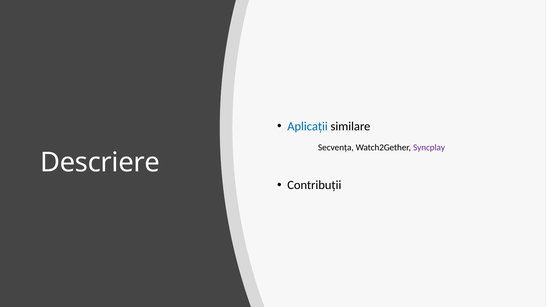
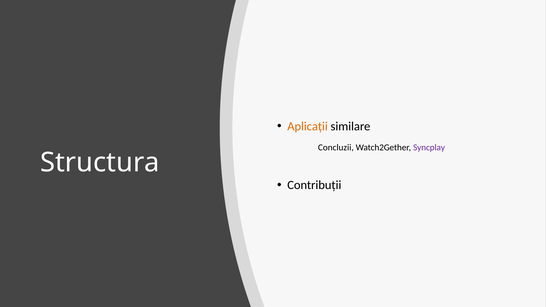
Aplicații colour: blue -> orange (308, 126)
Secvența: Secvența -> Concluzii (336, 148)
Descriere: Descriere -> Structura (100, 163)
